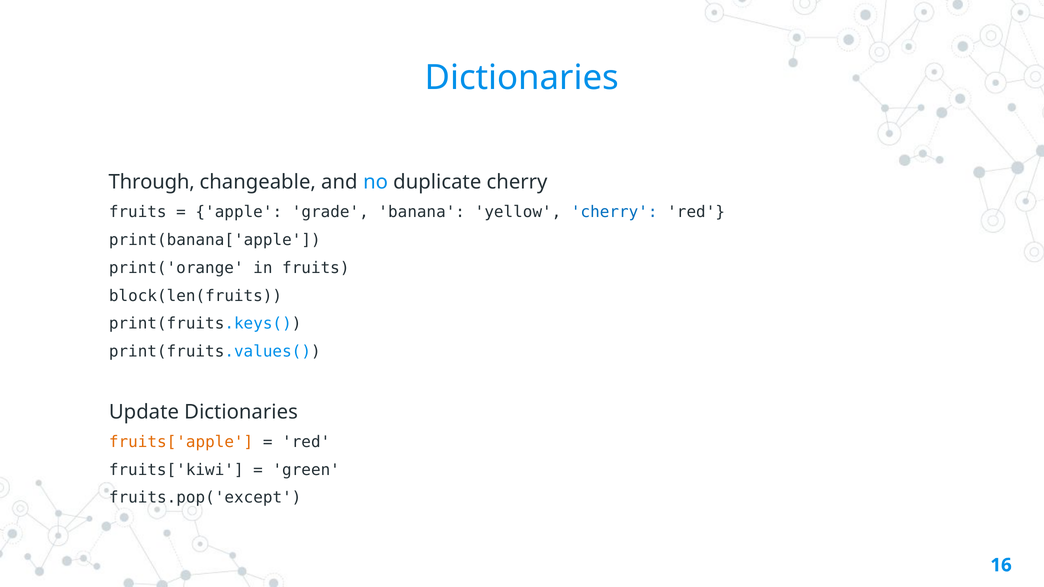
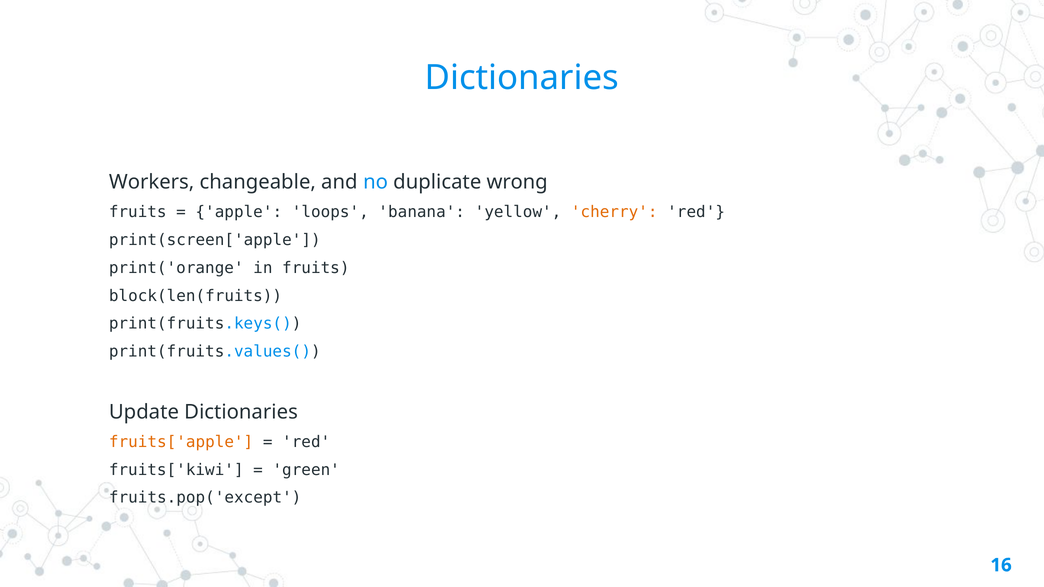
Through: Through -> Workers (152, 182)
duplicate cherry: cherry -> wrong (517, 182)
grade: grade -> loops (330, 212)
cherry colour: blue -> orange (614, 212)
print(banana['apple: print(banana['apple -> print(screen['apple (215, 240)
